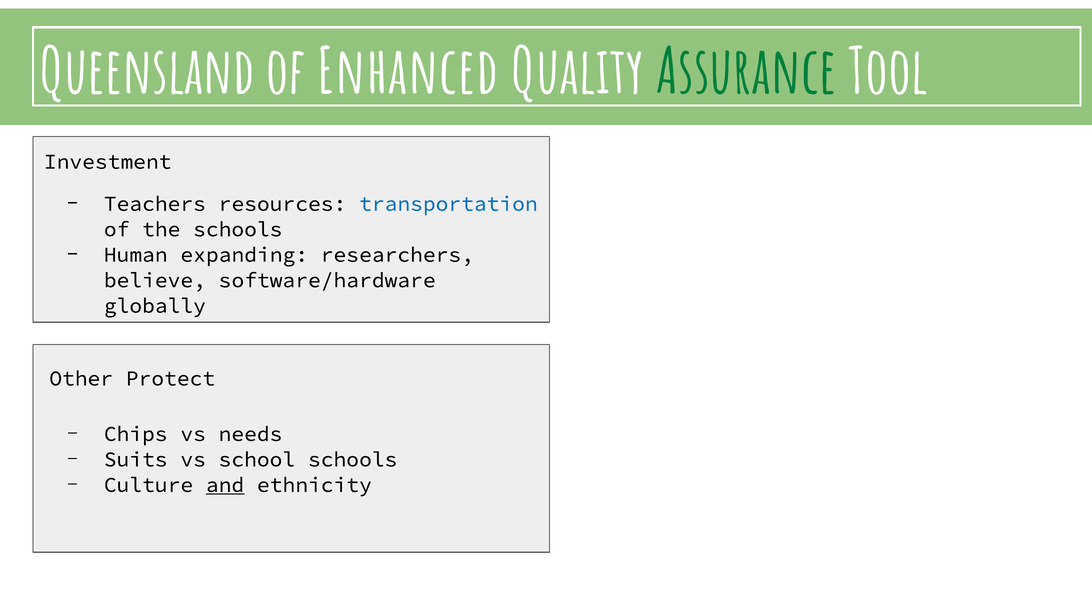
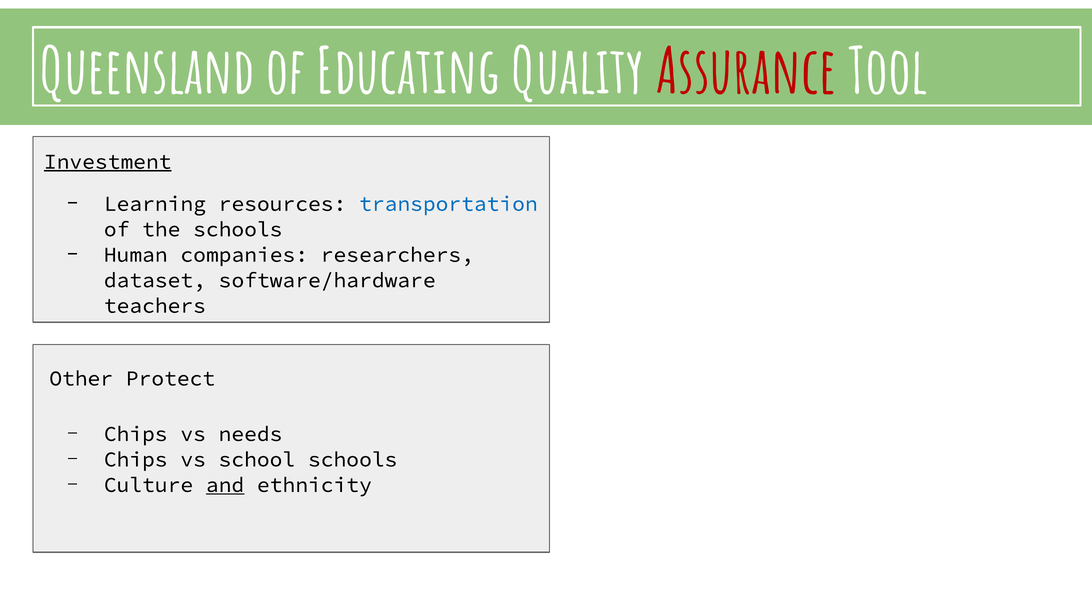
Enhanced: Enhanced -> Educating (408, 73)
Assurance colour: green -> red (746, 73)
Investment underline: none -> present (108, 162)
Teachers: Teachers -> Learning (155, 204)
expanding: expanding -> companies (244, 255)
believe: believe -> dataset (155, 280)
globally: globally -> teachers (155, 306)
Suits: Suits -> Chips (136, 460)
